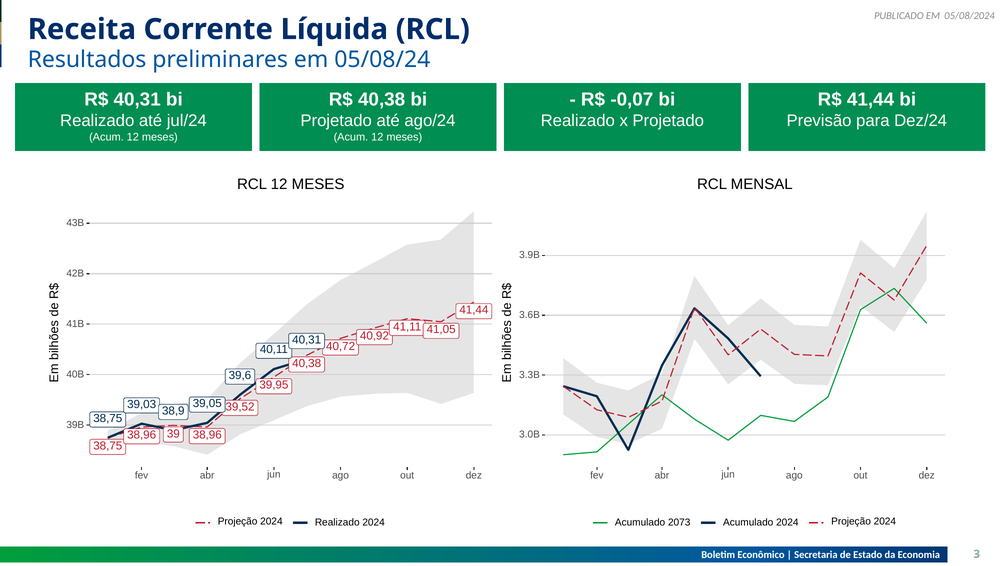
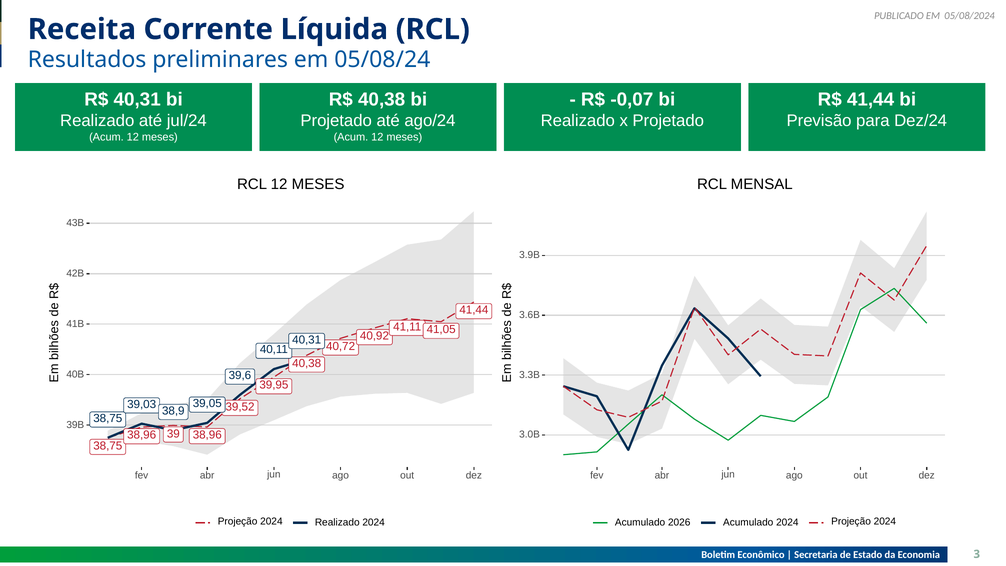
2073: 2073 -> 2026 (679, 522)
